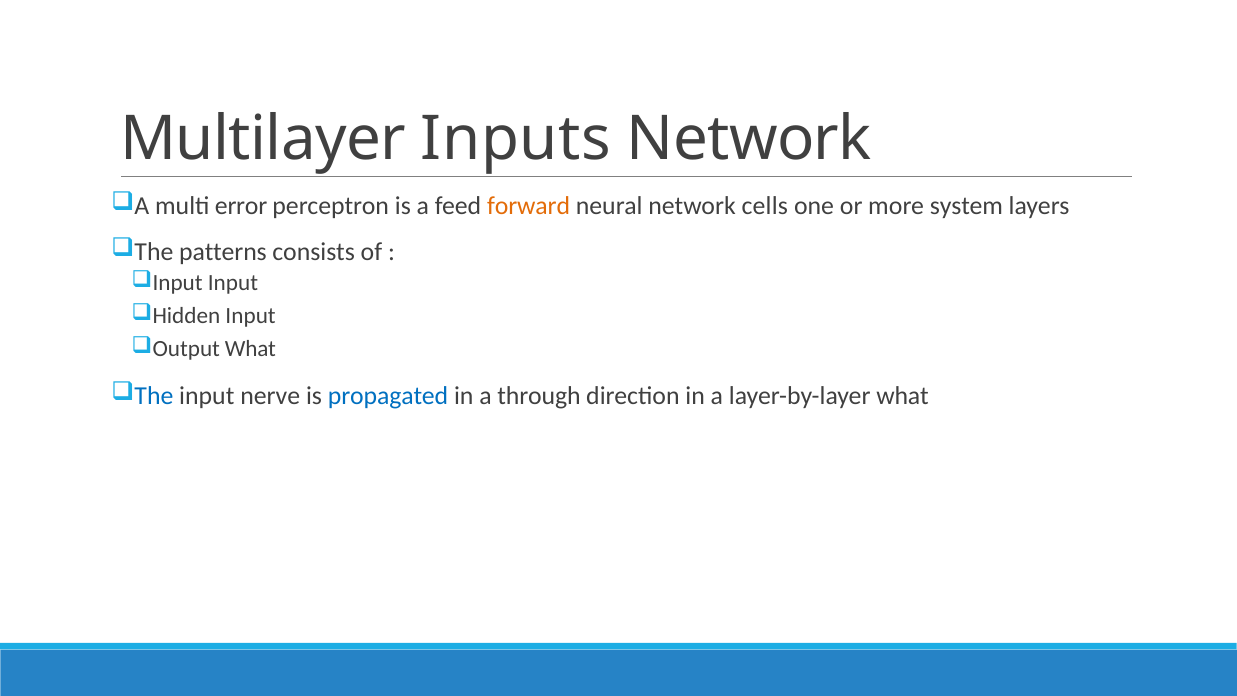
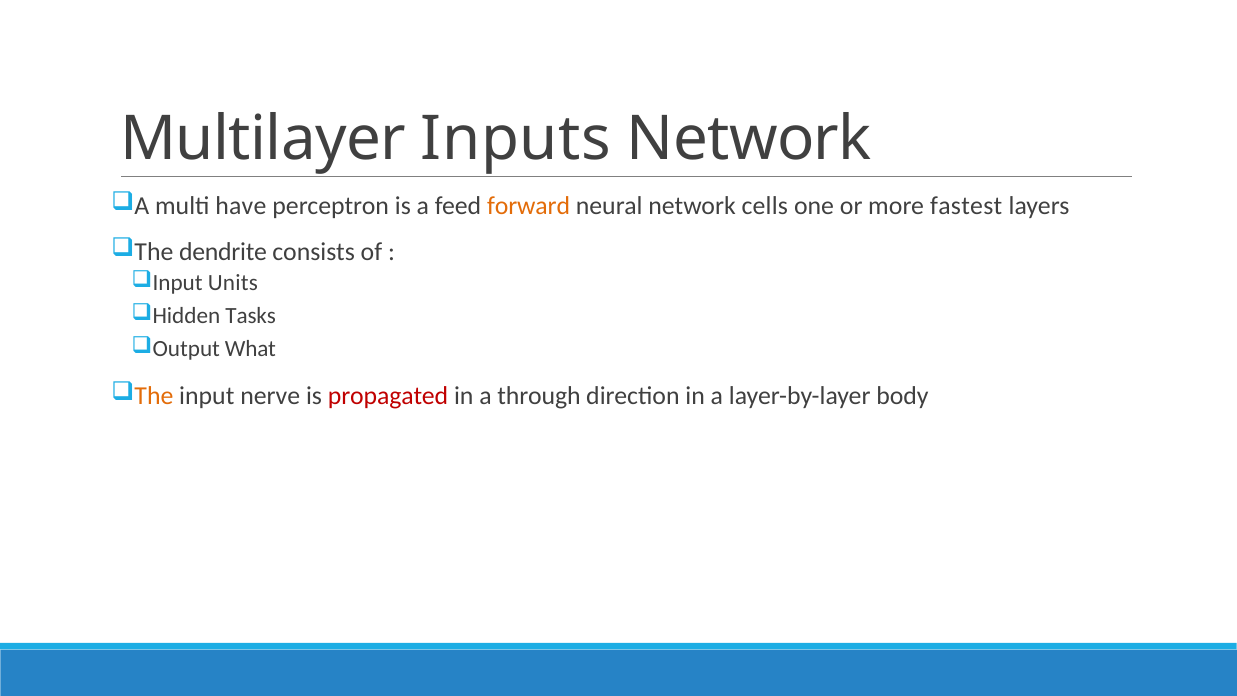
error: error -> have (241, 206)
system: system -> fastest (966, 206)
patterns: patterns -> dendrite (223, 252)
Input: Input -> Units (233, 283)
Input: Input -> Tasks (251, 316)
The colour: blue -> orange (154, 396)
propagated colour: blue -> red (388, 396)
layer-by-layer what: what -> body (902, 396)
